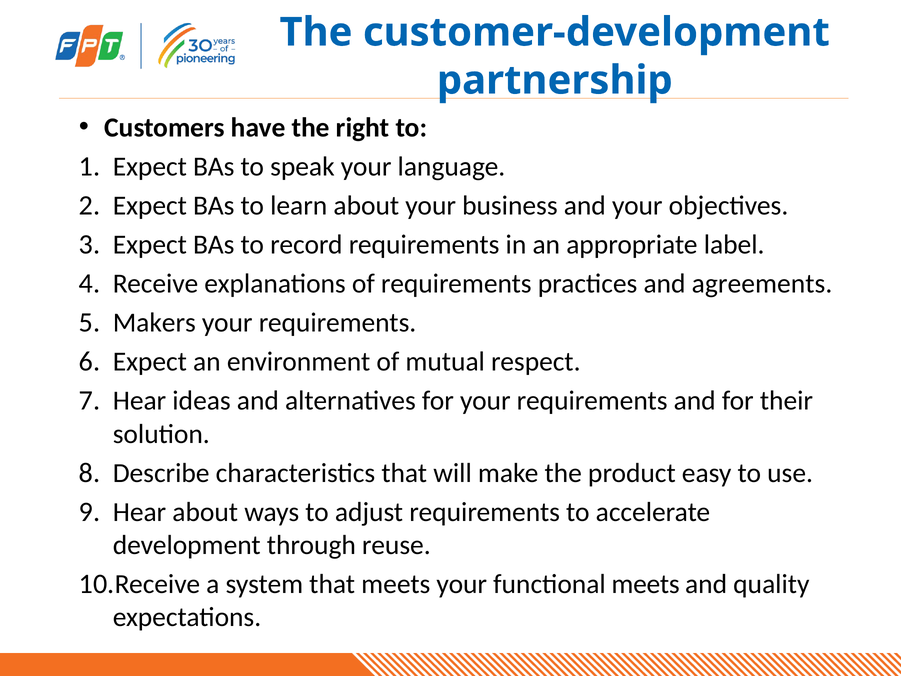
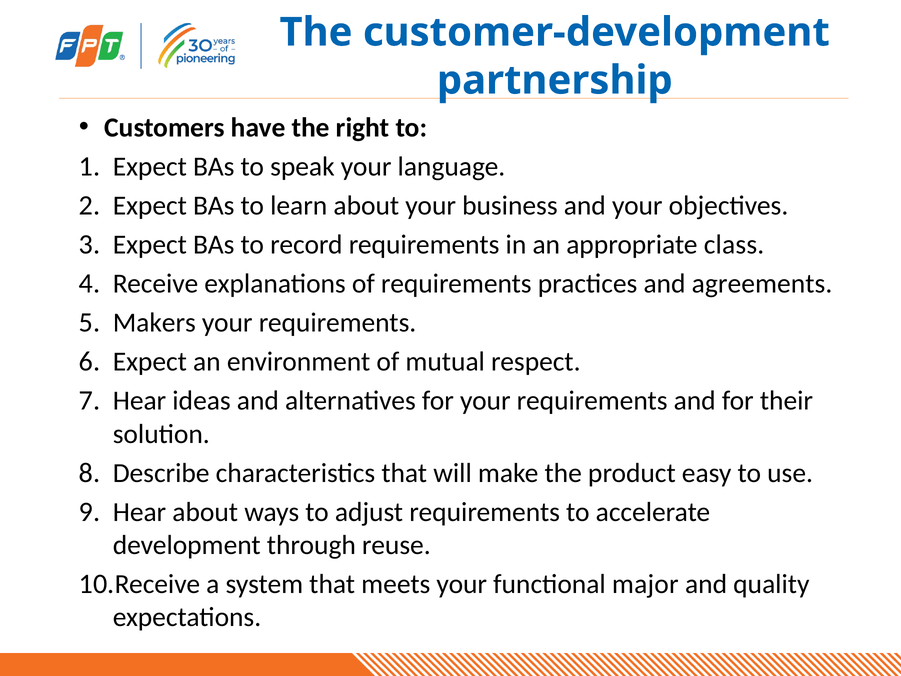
label: label -> class (734, 245)
functional meets: meets -> major (645, 584)
